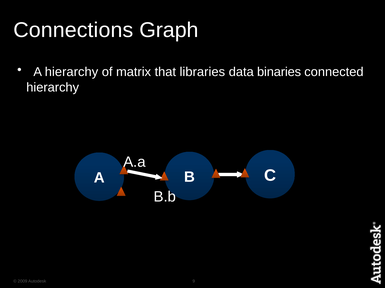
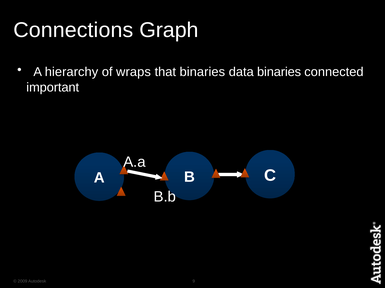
matrix: matrix -> wraps (133, 72)
that libraries: libraries -> binaries (202, 72)
hierarchy: hierarchy -> important (53, 88)
